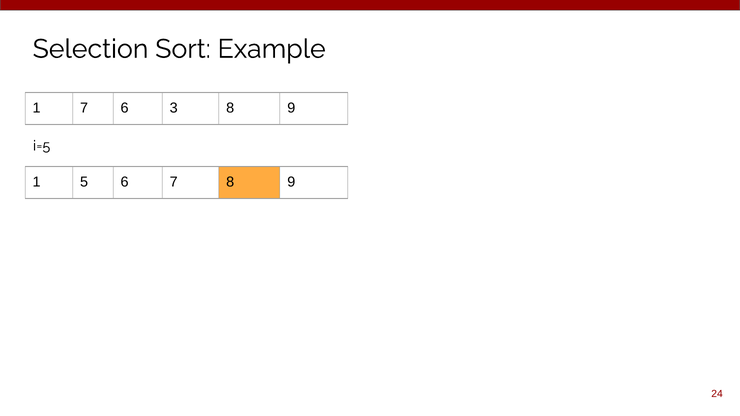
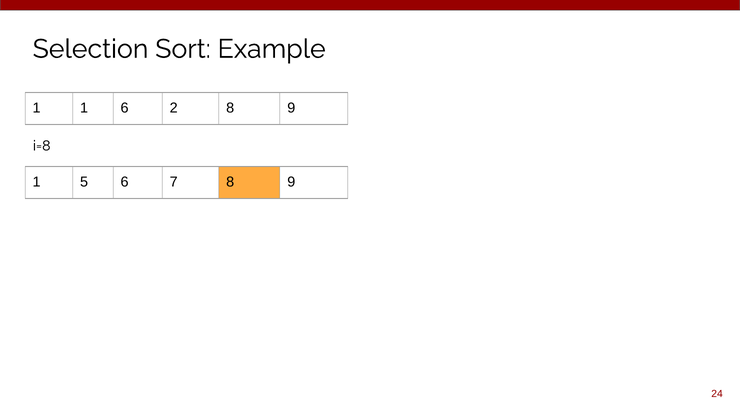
1 7: 7 -> 1 (84, 108)
3: 3 -> 2 (174, 108)
i=5: i=5 -> i=8 (42, 146)
